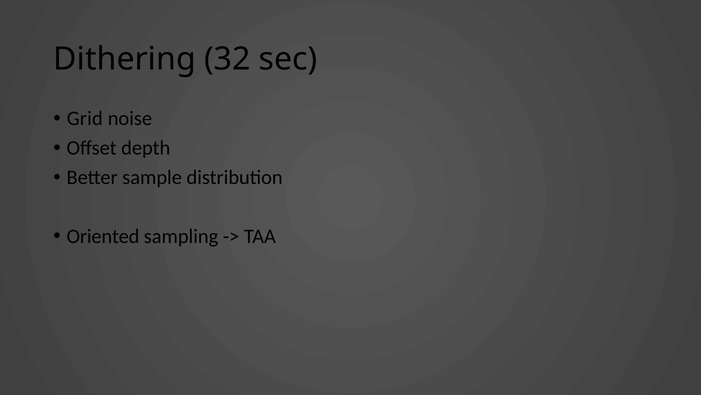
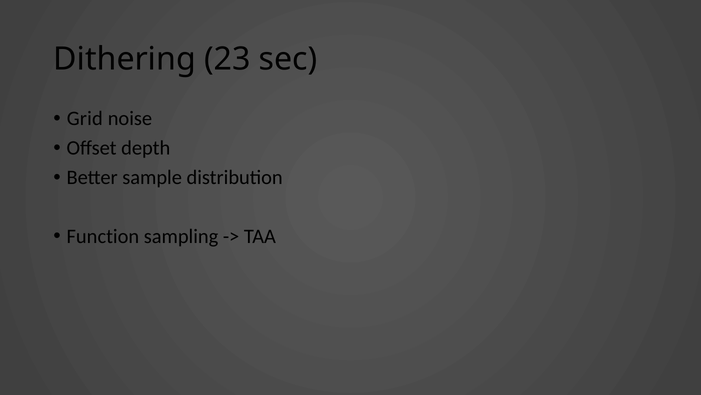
32: 32 -> 23 (227, 59)
Oriented: Oriented -> Function (103, 236)
